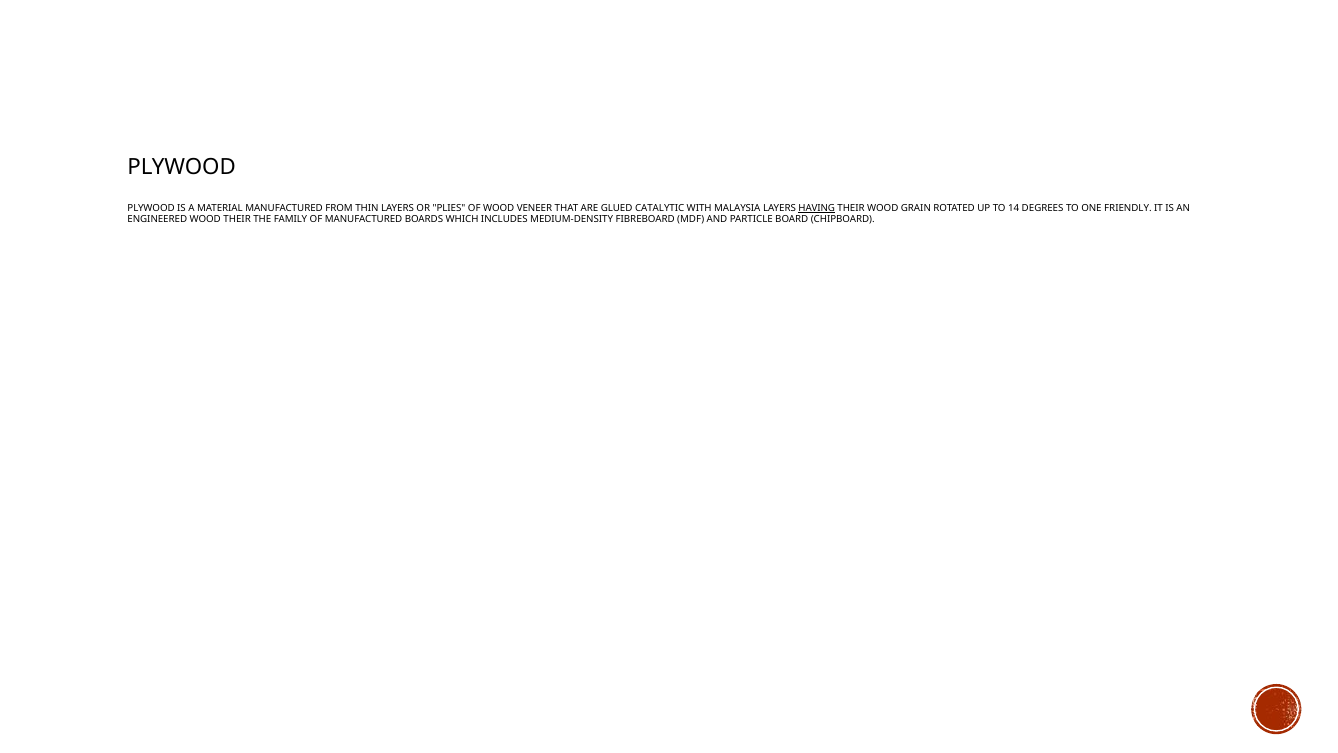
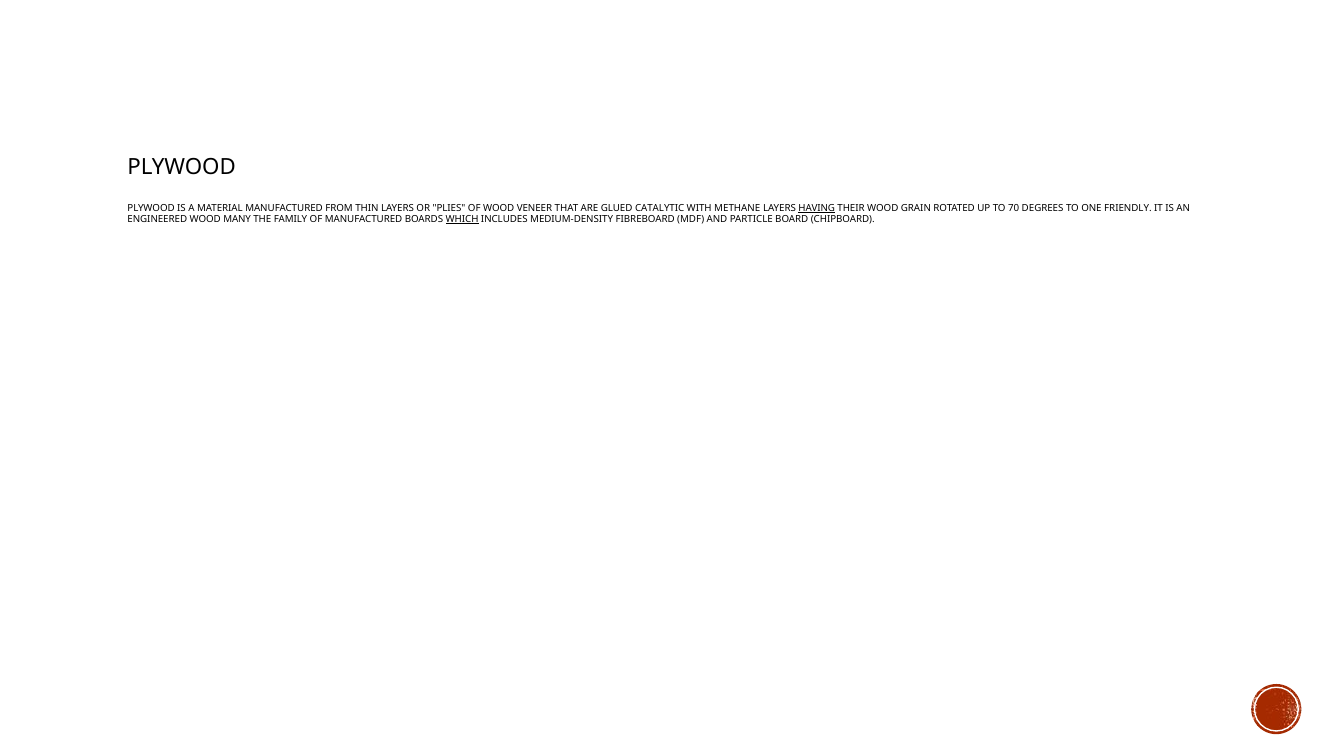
MALAYSIA: MALAYSIA -> METHANE (737, 208)
14: 14 -> 70 (1014, 208)
WOOD THEIR: THEIR -> MANY (237, 219)
WHICH underline: none -> present (462, 219)
